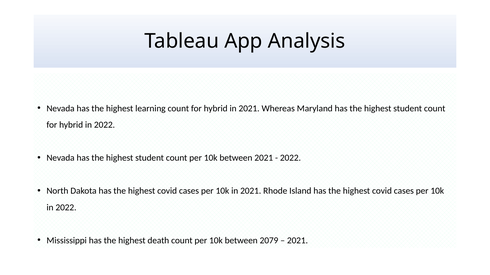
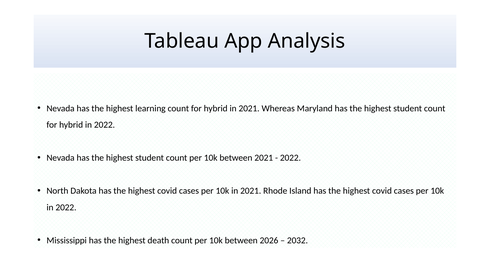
2079: 2079 -> 2026 (269, 241)
2021: 2021 -> 2032 (297, 241)
